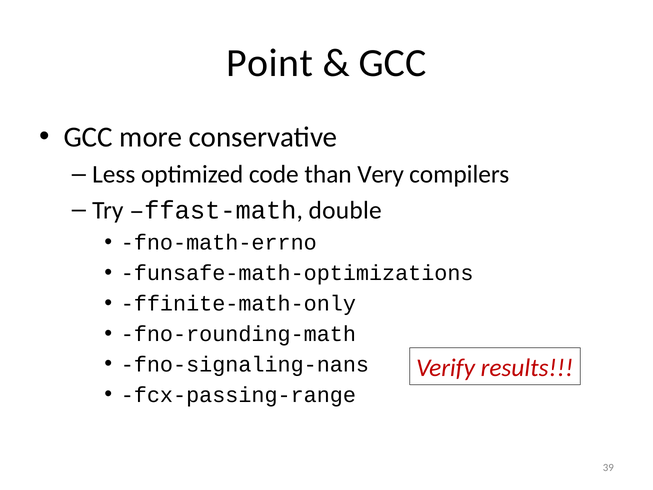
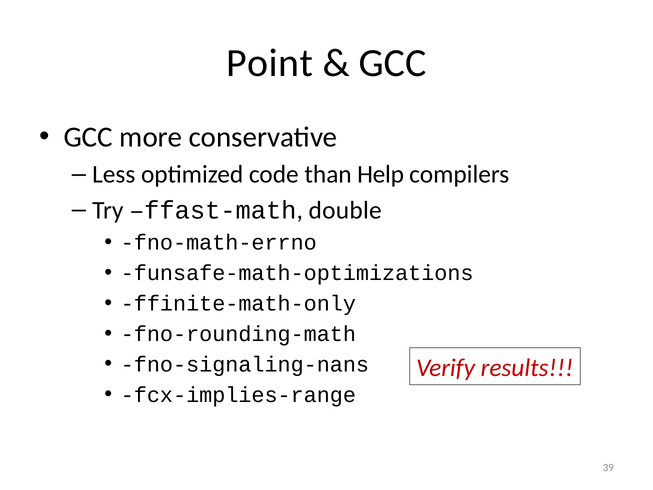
Very: Very -> Help (381, 174)
fcx-passing-range: fcx-passing-range -> fcx-implies-range (238, 395)
